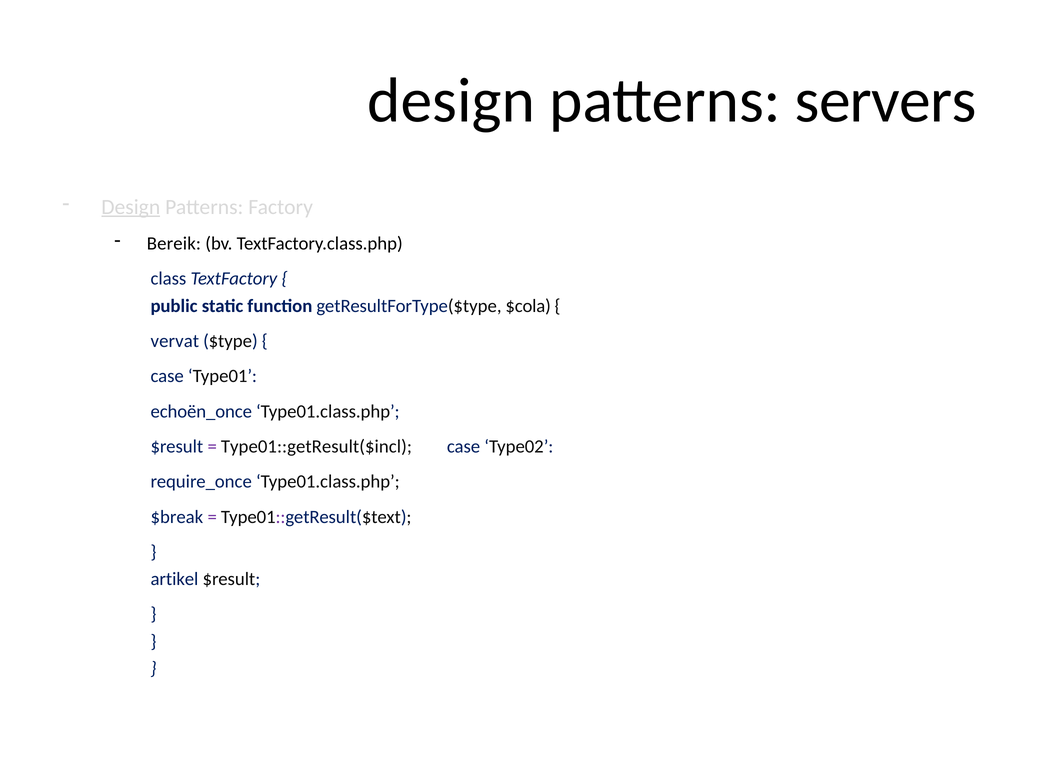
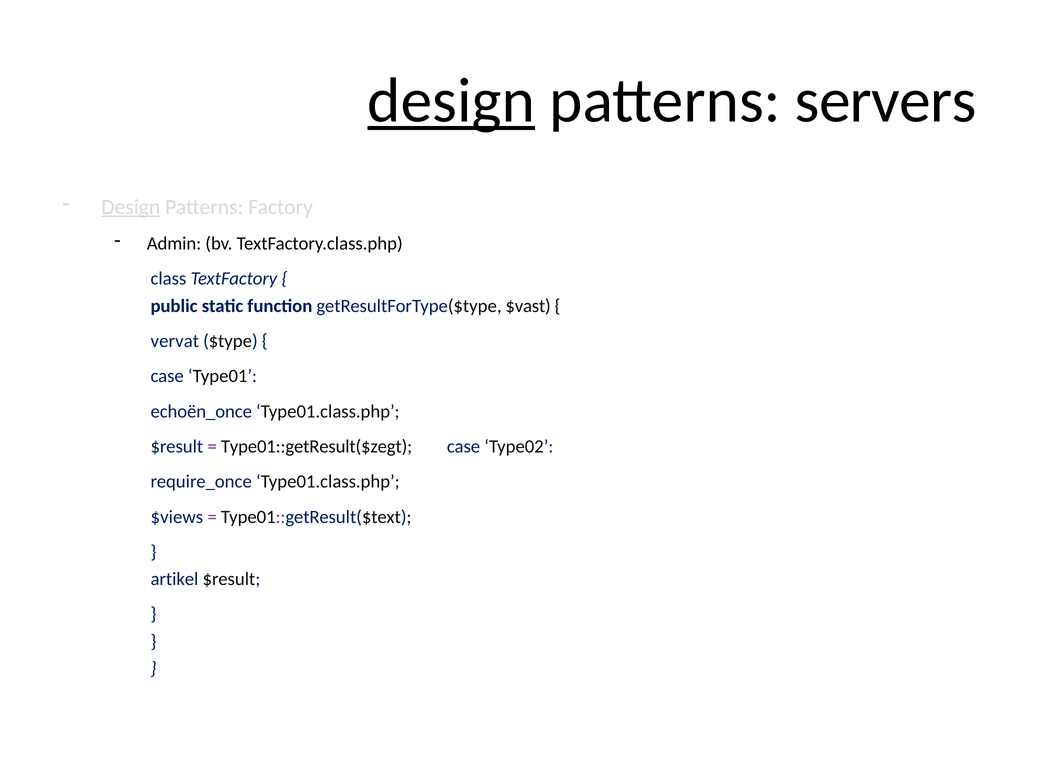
design underline: none -> present (451, 101)
Bereik: Bereik -> Admin (174, 243)
$cola: $cola -> $vast (528, 306)
Type01::getResult($incl: Type01::getResult($incl -> Type01::getResult($zegt (317, 446)
$break: $break -> $views (177, 516)
